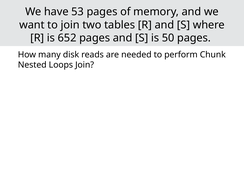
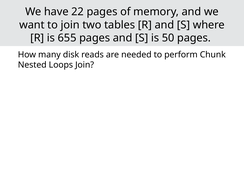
53: 53 -> 22 (78, 12)
652: 652 -> 655 (67, 38)
